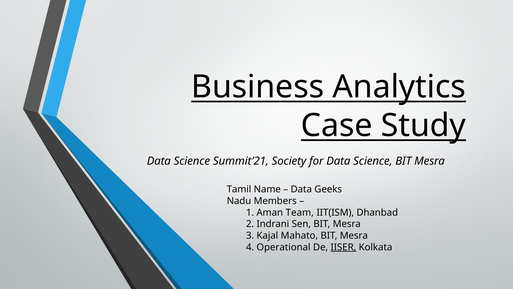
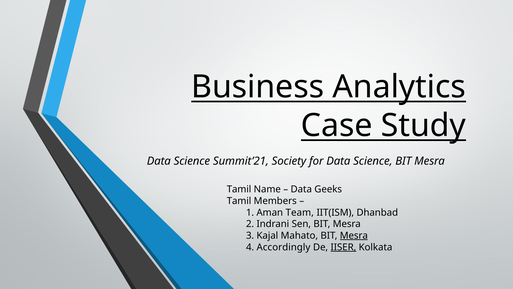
Nadu: Nadu -> Tamil (239, 201)
Mesra underline: none -> present (354, 235)
Operational: Operational -> Accordingly (284, 247)
